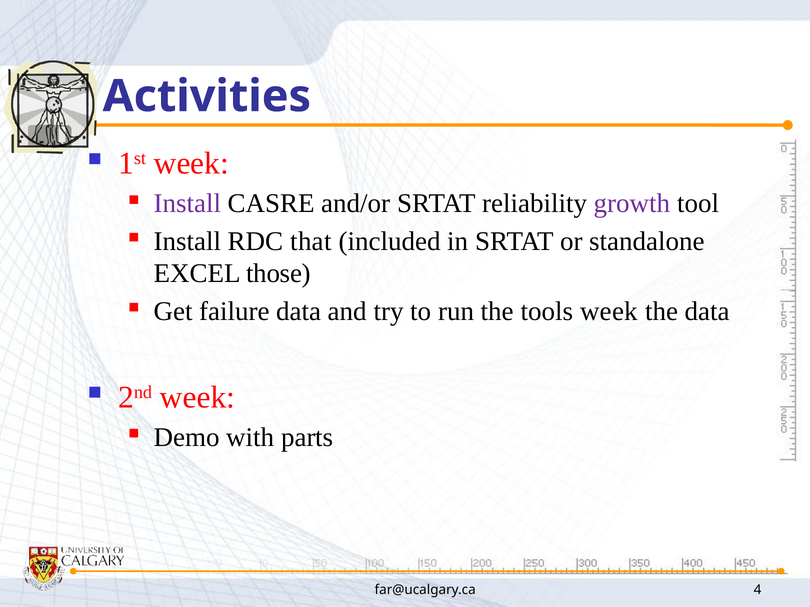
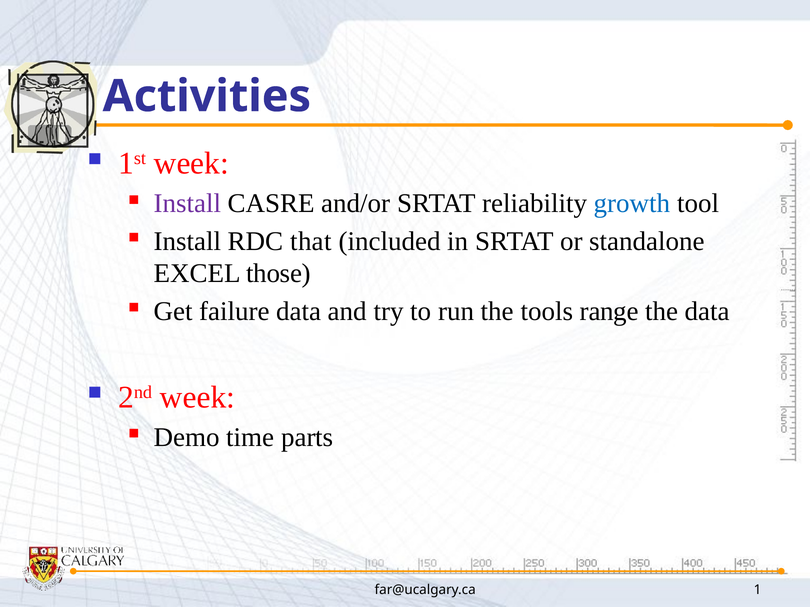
growth colour: purple -> blue (632, 204)
tools week: week -> range (609, 312)
with: with -> time (250, 438)
4: 4 -> 1 (758, 590)
